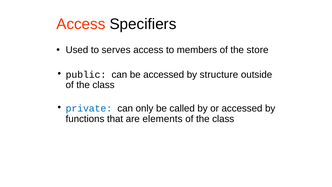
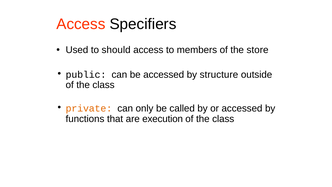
serves: serves -> should (116, 50)
private colour: blue -> orange (89, 108)
elements: elements -> execution (163, 119)
